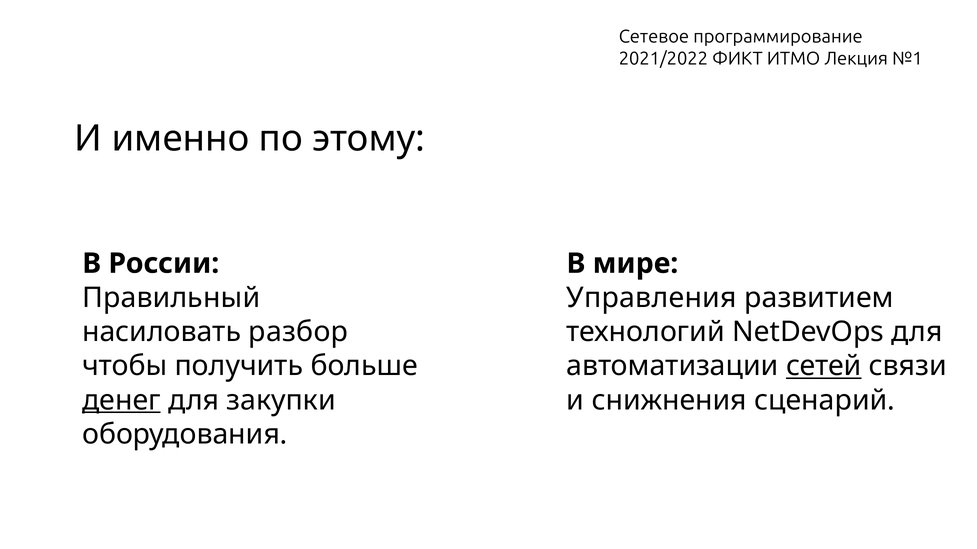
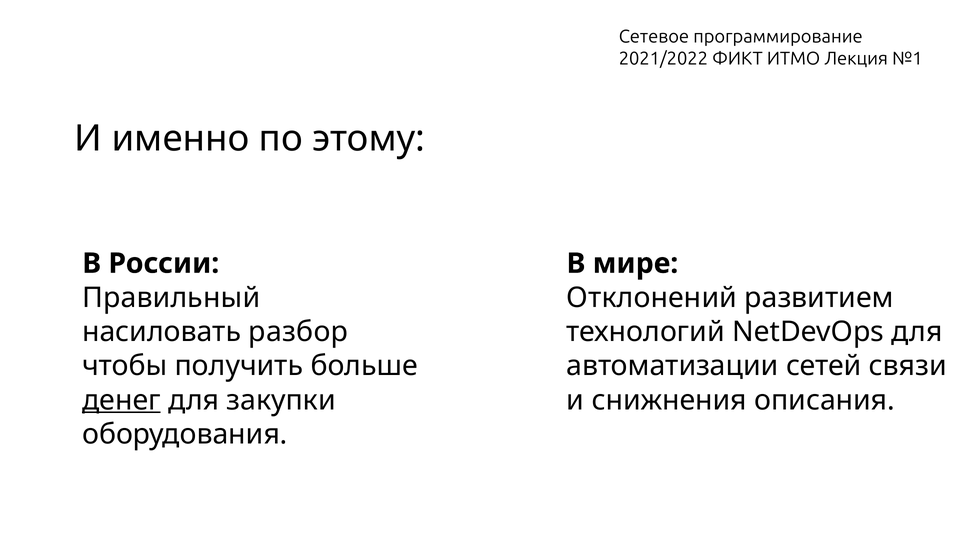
Управления: Управления -> Отклонений (652, 298)
сетей underline: present -> none (824, 366)
сценарий: сценарий -> описания (825, 401)
